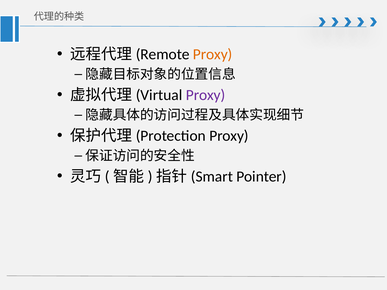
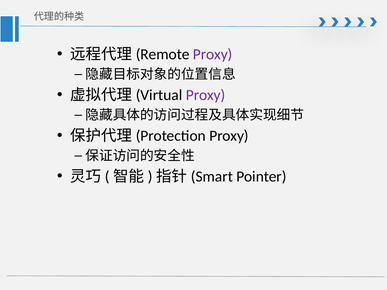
Proxy colour: orange -> purple (213, 54)
